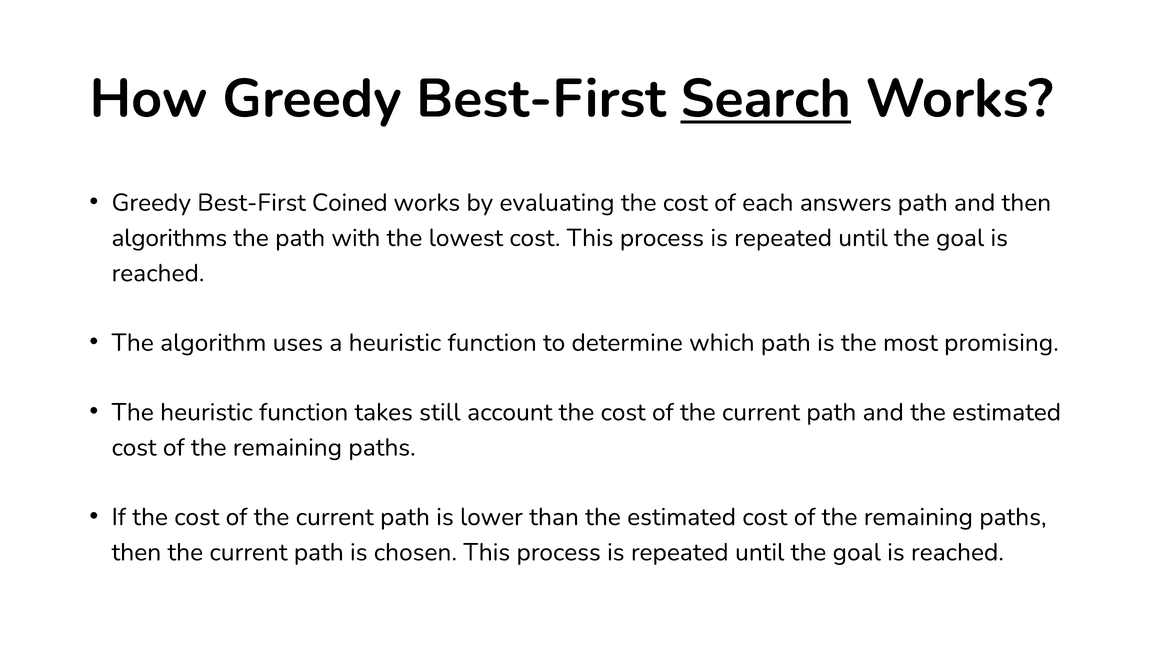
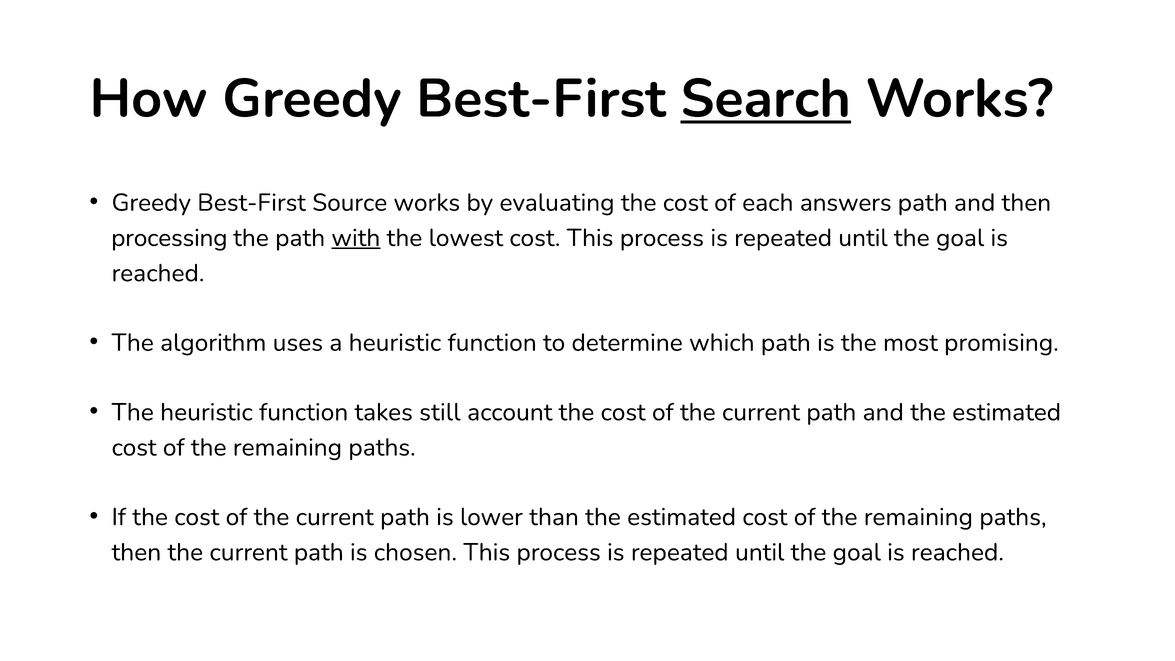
Coined: Coined -> Source (350, 203)
algorithms: algorithms -> processing (169, 238)
with underline: none -> present (356, 238)
